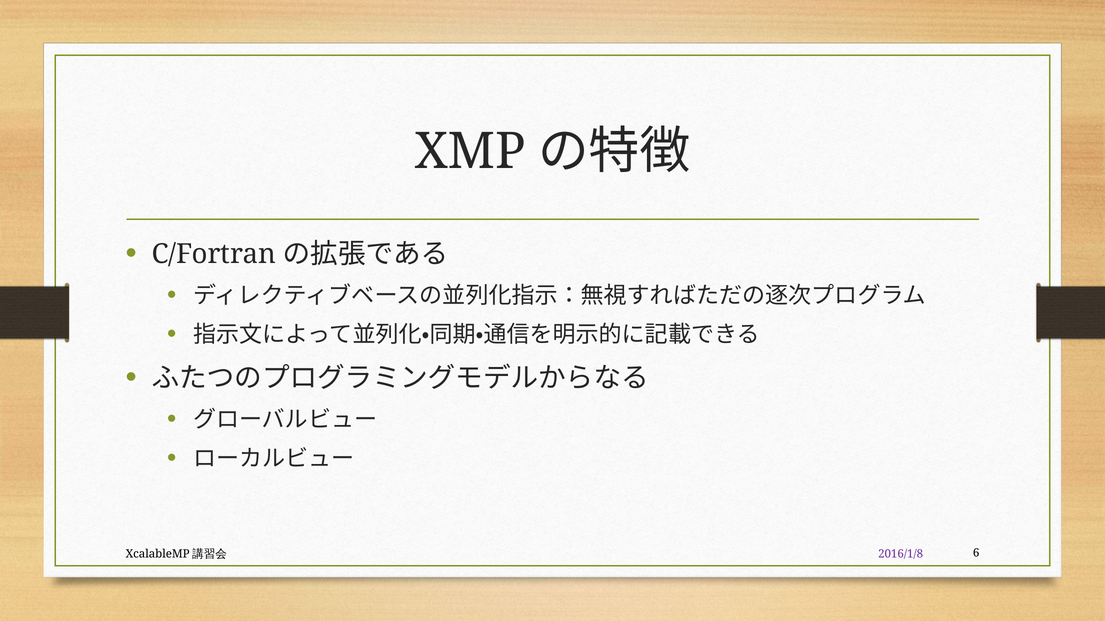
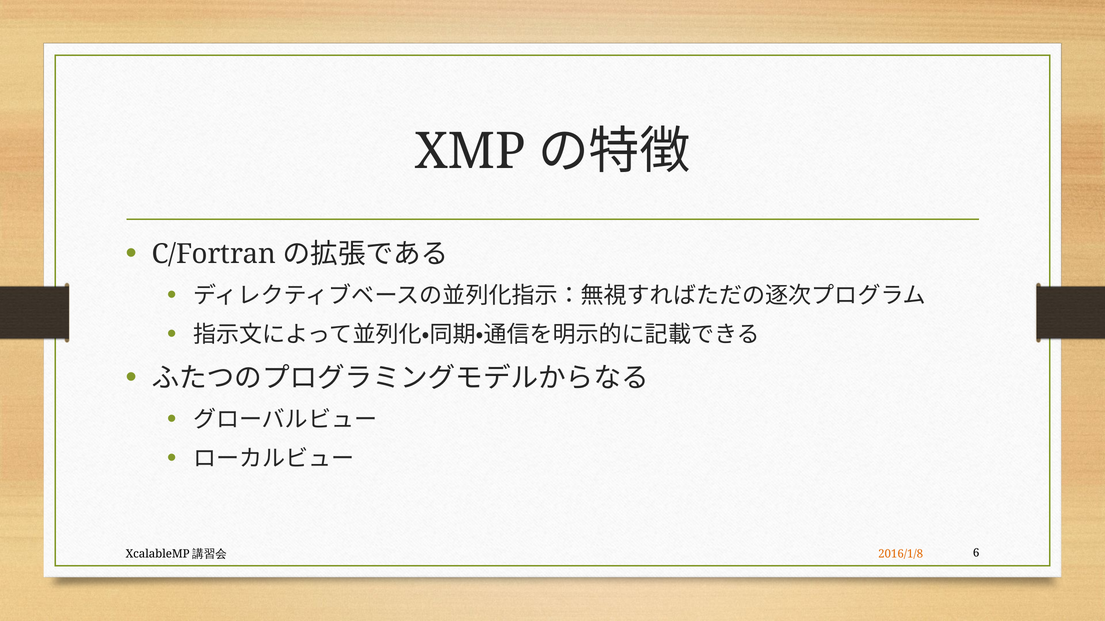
2016/1/8 colour: purple -> orange (901, 554)
